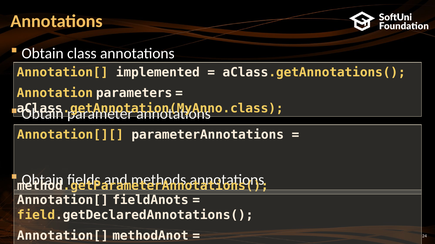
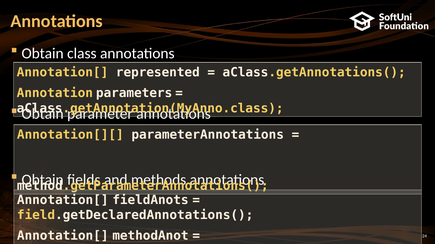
implemented: implemented -> represented (158, 73)
